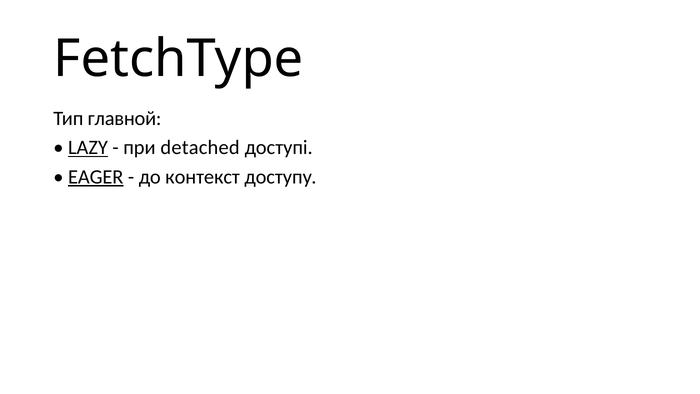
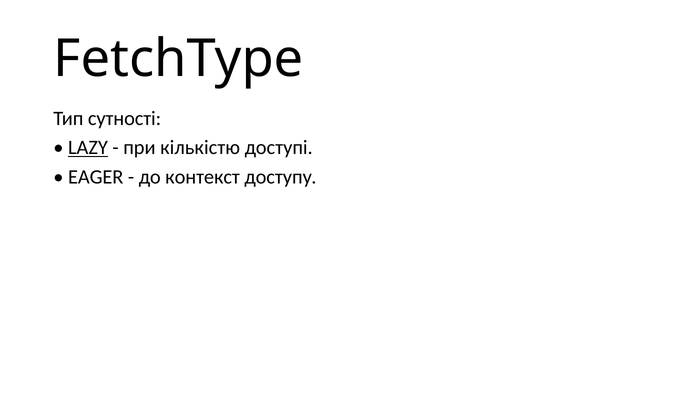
главной: главной -> сутності (125, 118)
detached: detached -> кількістю (200, 148)
EAGER underline: present -> none (96, 177)
